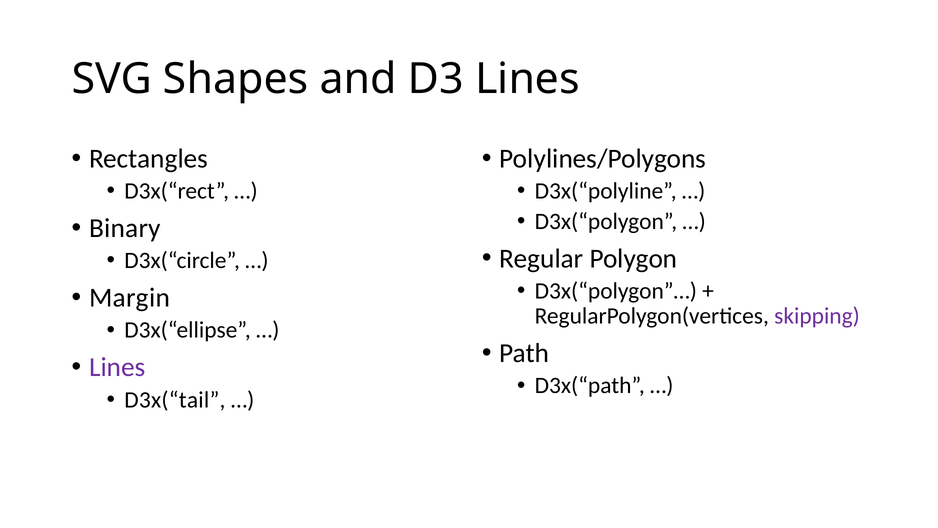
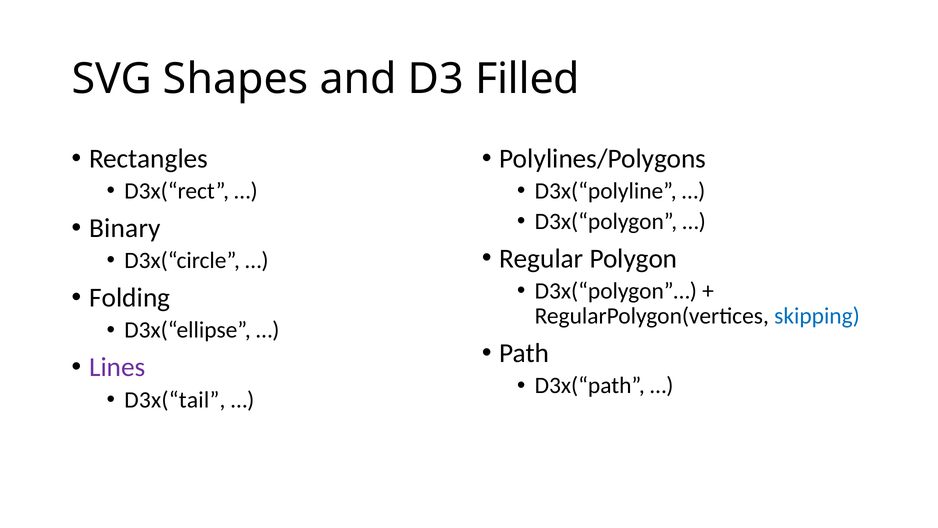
D3 Lines: Lines -> Filled (527, 79)
Margin: Margin -> Folding (130, 298)
skipping colour: purple -> blue (817, 316)
